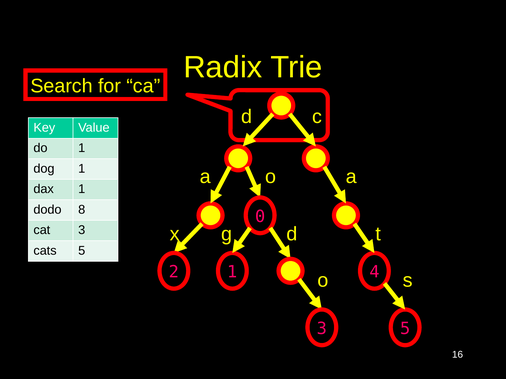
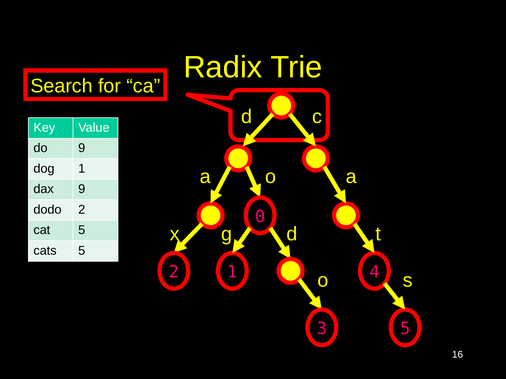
do 1: 1 -> 9 (82, 148)
dax 1: 1 -> 9 (82, 189)
dodo 8: 8 -> 2 (82, 210)
cat 3: 3 -> 5 (82, 230)
